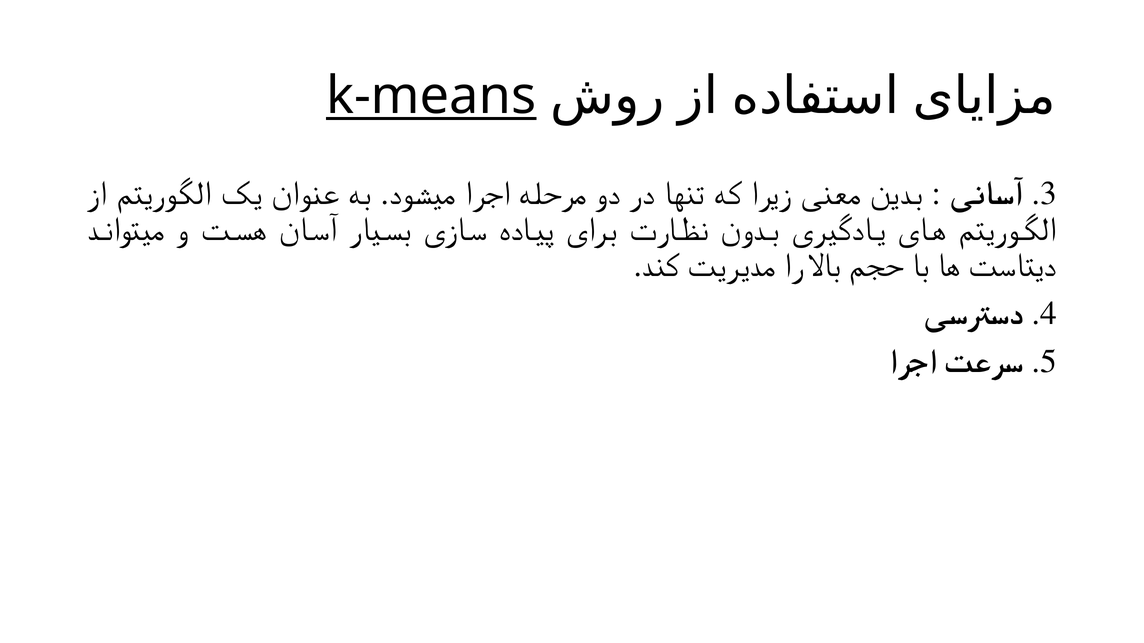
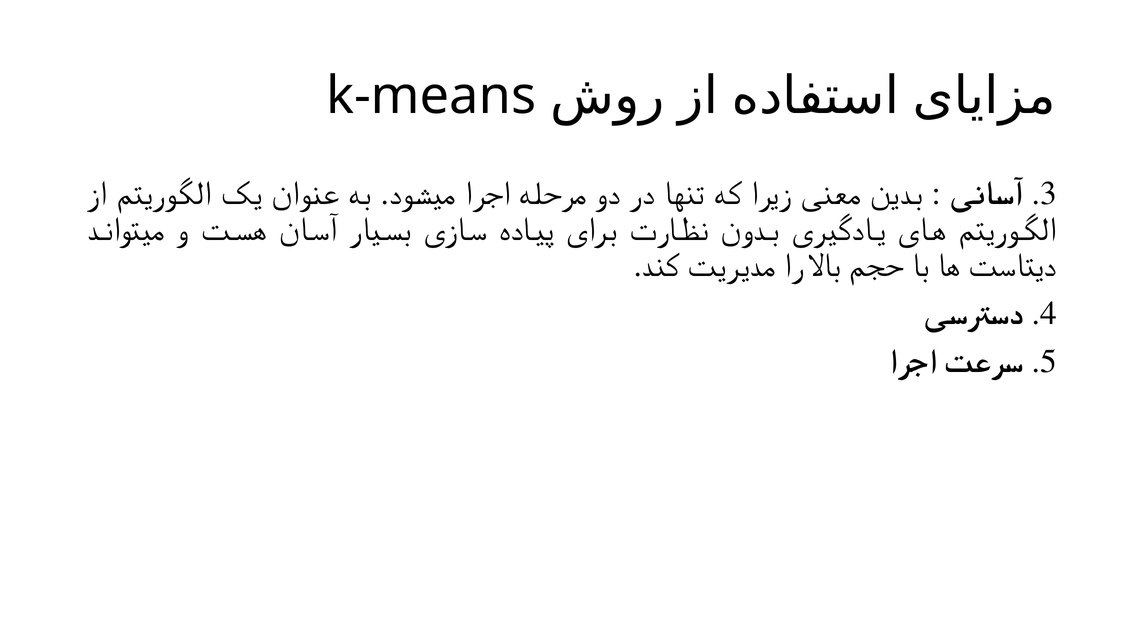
k-means underline: present -> none (431, 96)
